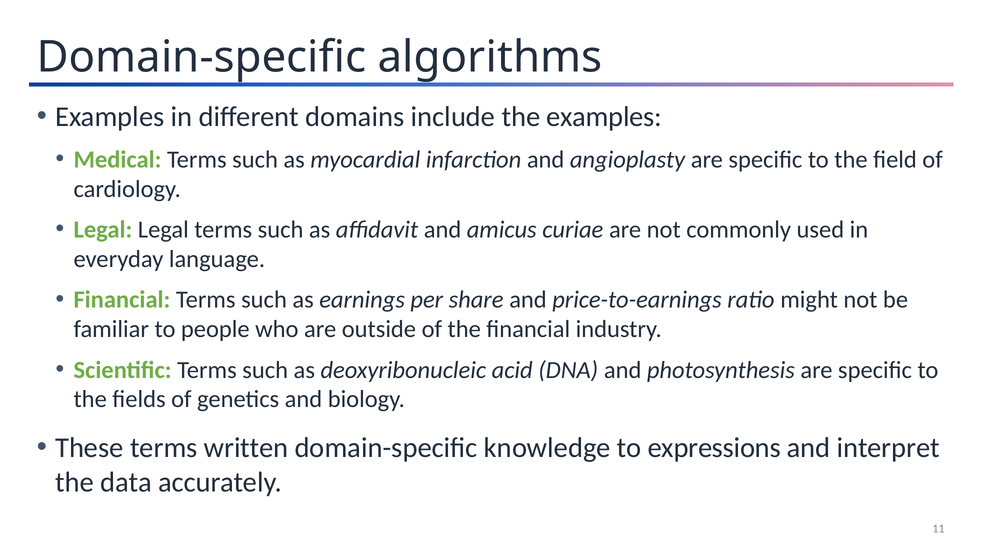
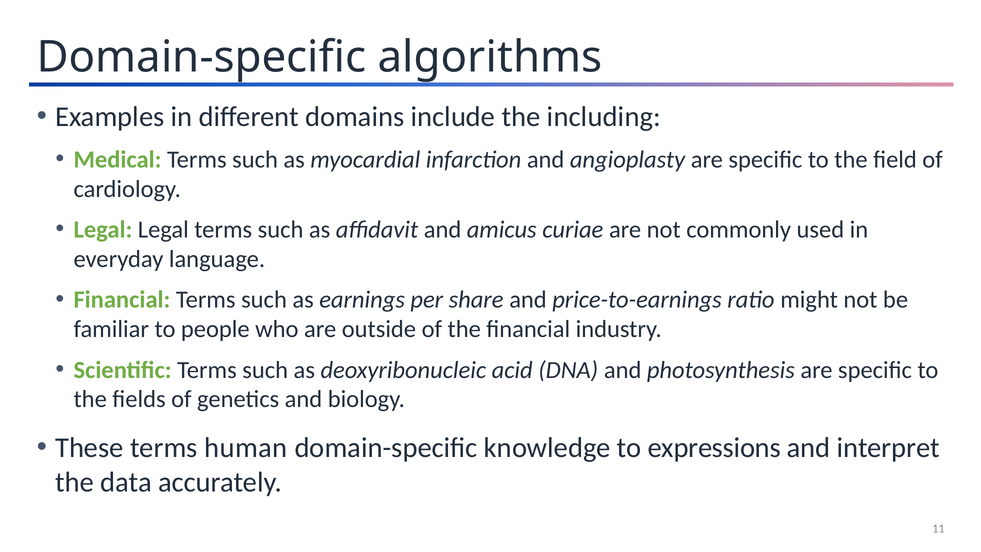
the examples: examples -> including (604, 117)
written: written -> human (246, 448)
